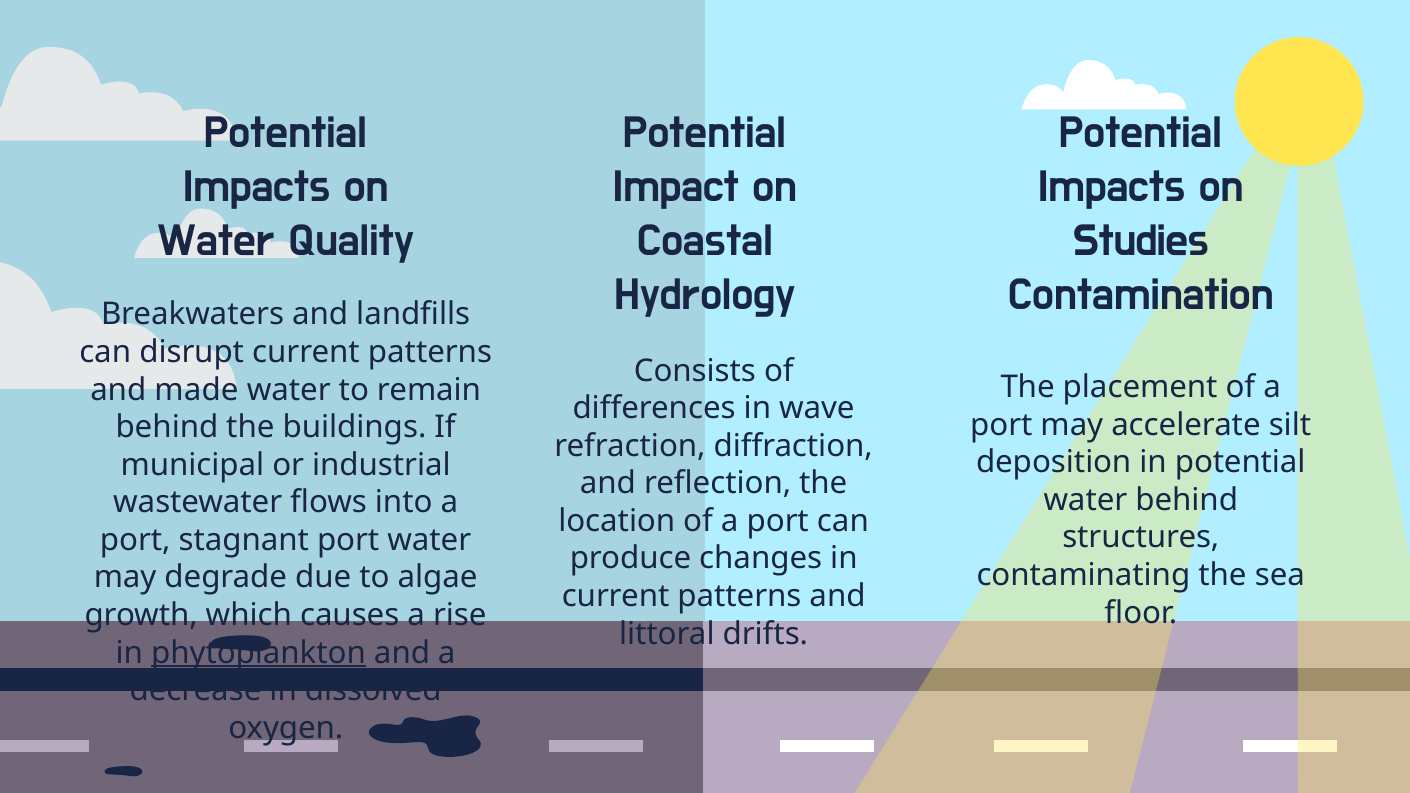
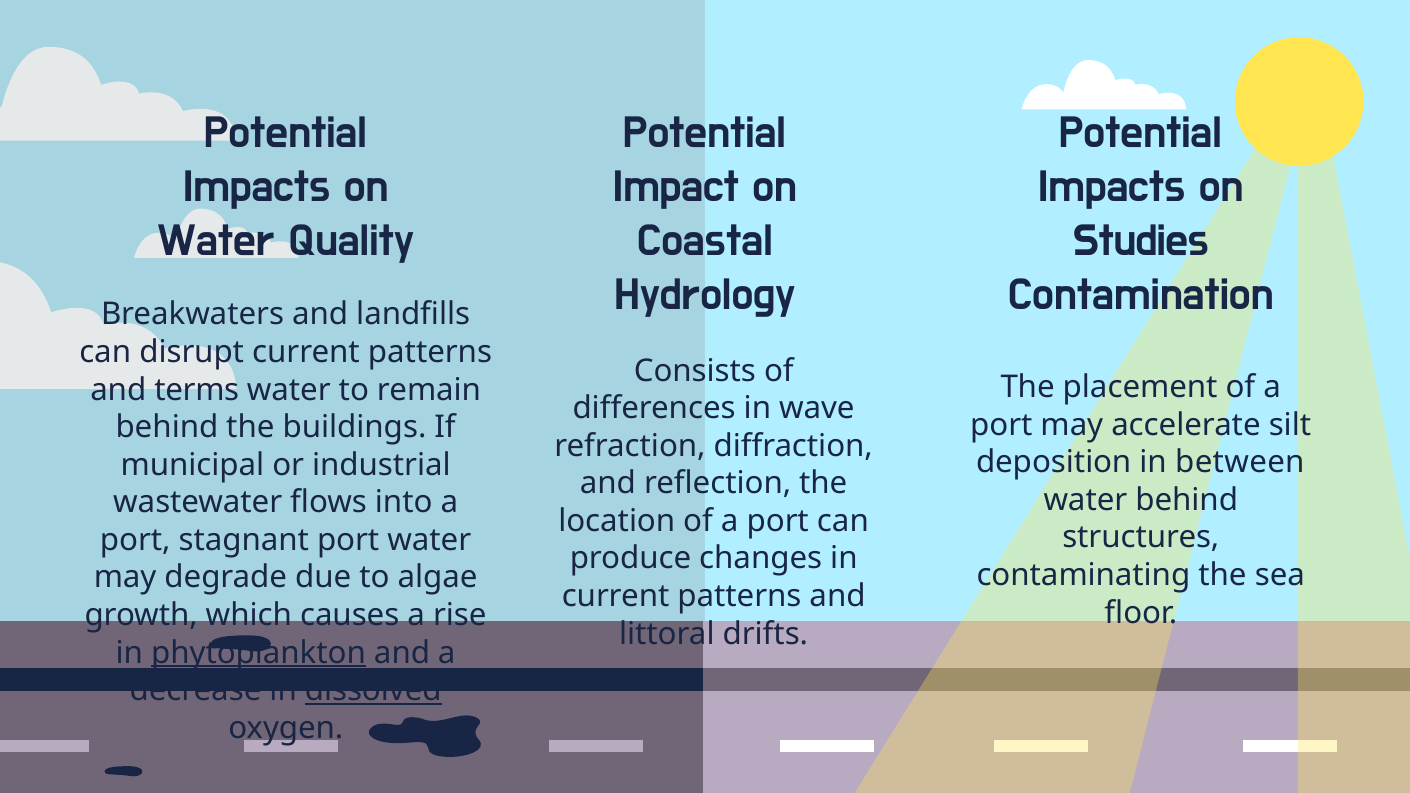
made: made -> terms (197, 390)
in potential: potential -> between (1240, 463)
dissolved underline: none -> present (373, 691)
